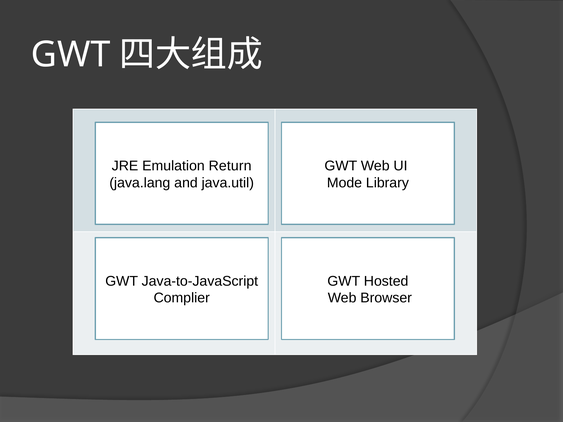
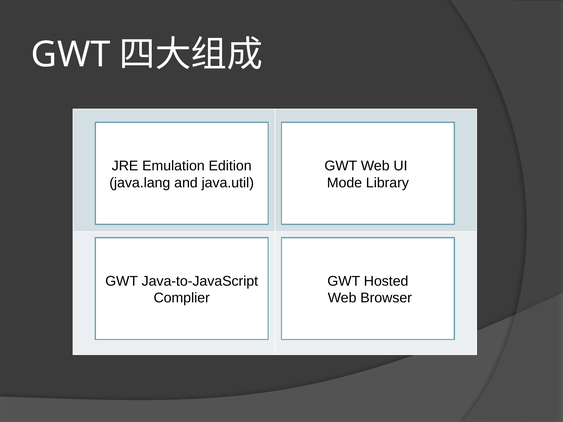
Return: Return -> Edition (230, 166)
